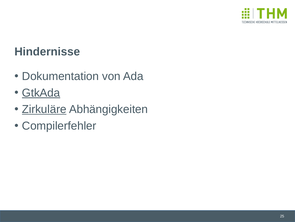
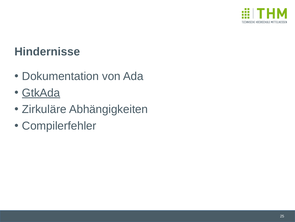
Zirkuläre underline: present -> none (44, 109)
